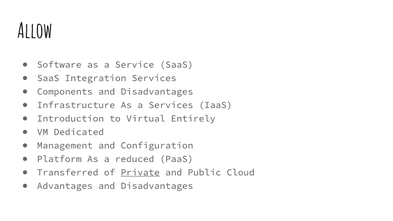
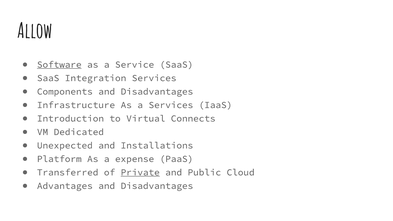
Software underline: none -> present (59, 65)
Entirely: Entirely -> Connects (193, 119)
Management: Management -> Unexpected (65, 145)
Configuration: Configuration -> Installations (157, 145)
reduced: reduced -> expense (135, 159)
